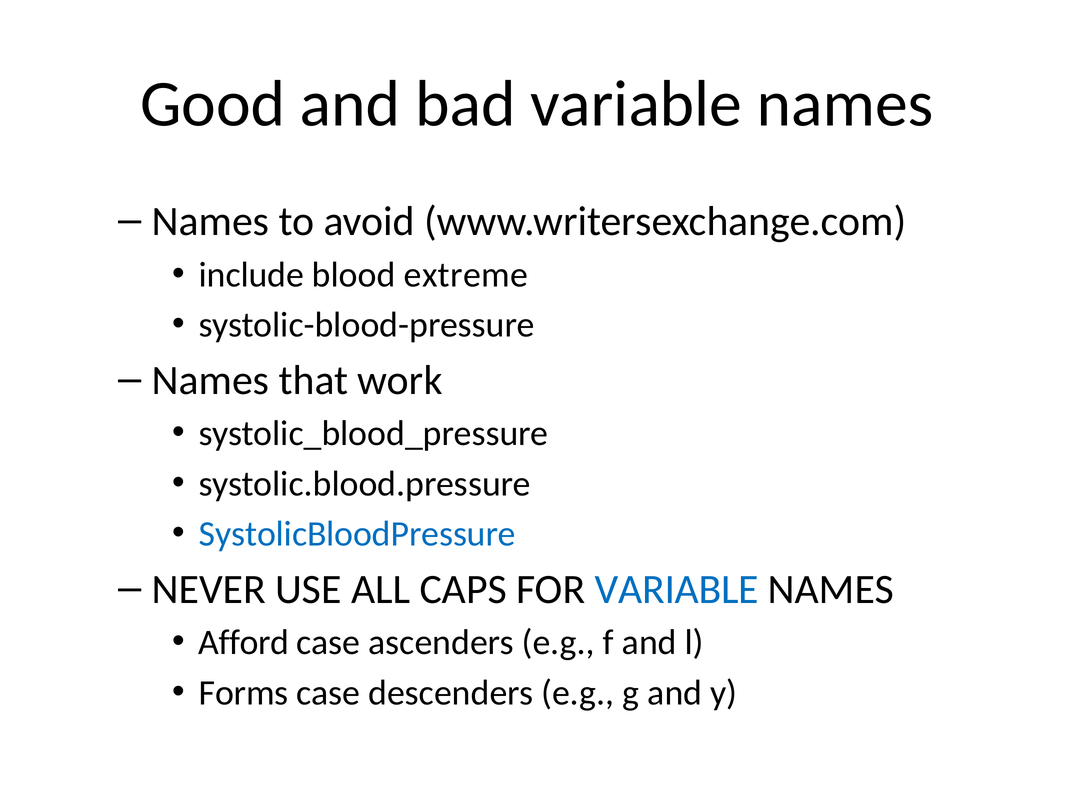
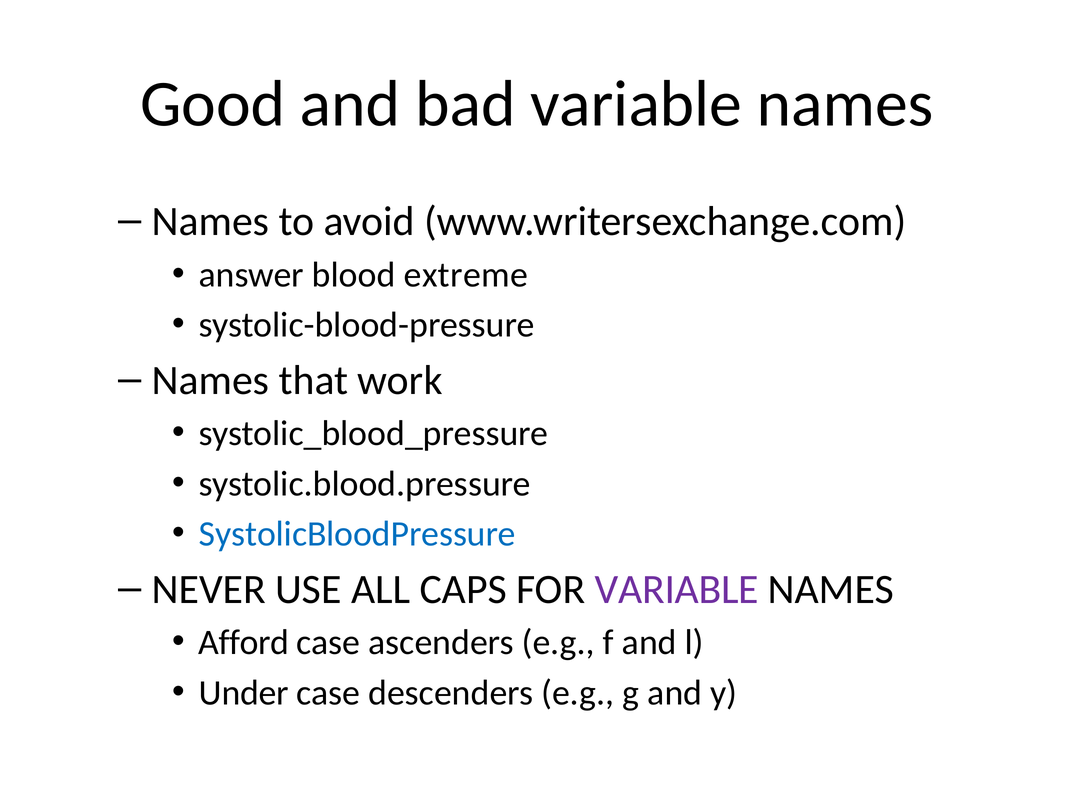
include: include -> answer (251, 275)
VARIABLE colour: blue -> purple (677, 589)
Forms: Forms -> Under (244, 693)
